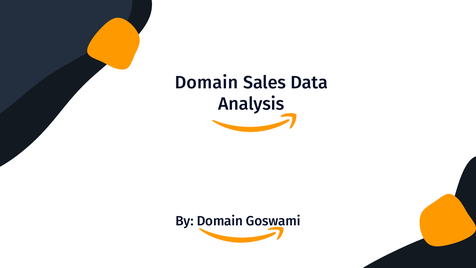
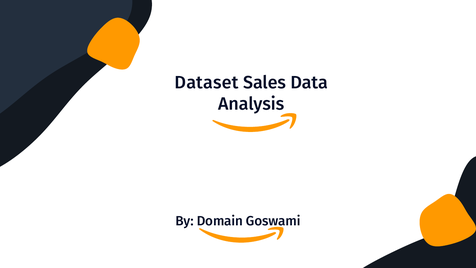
Domain: Domain -> Dataset (206, 82)
